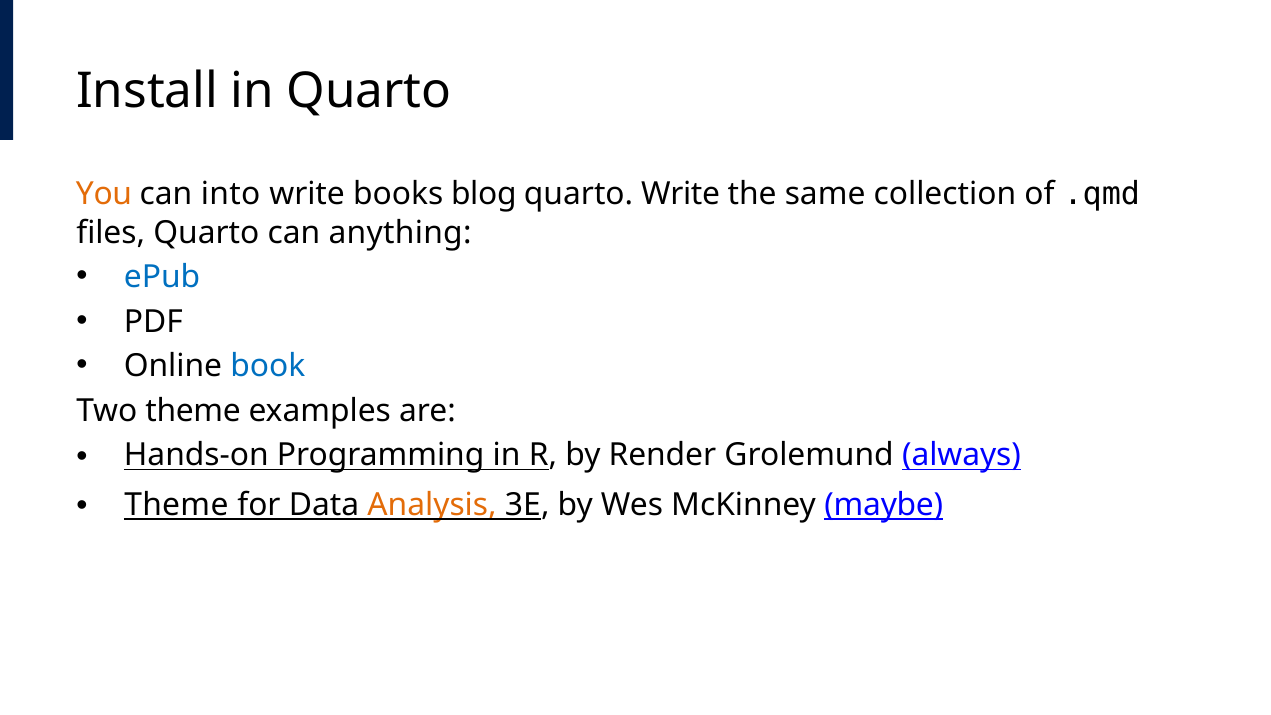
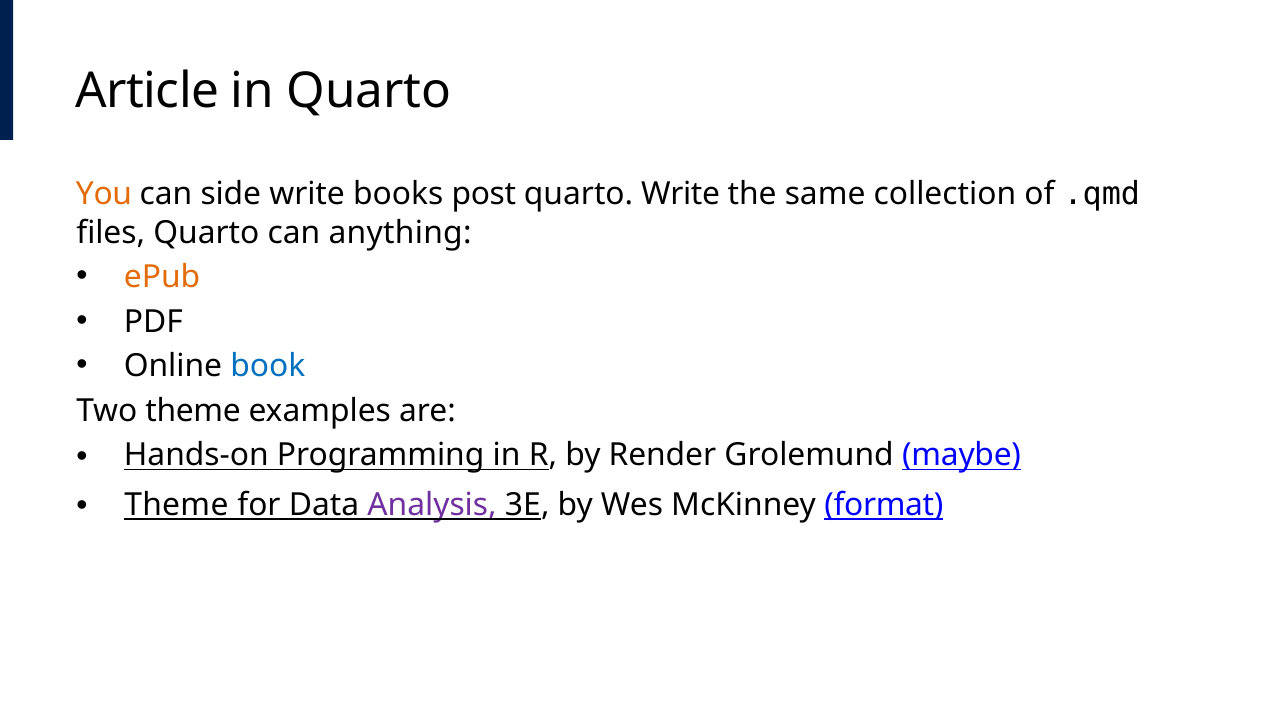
Install: Install -> Article (147, 92)
into: into -> side (231, 194)
blog: blog -> post (484, 194)
ePub colour: blue -> orange (162, 277)
always: always -> maybe (962, 455)
Analysis colour: orange -> purple (432, 505)
maybe: maybe -> format (884, 505)
